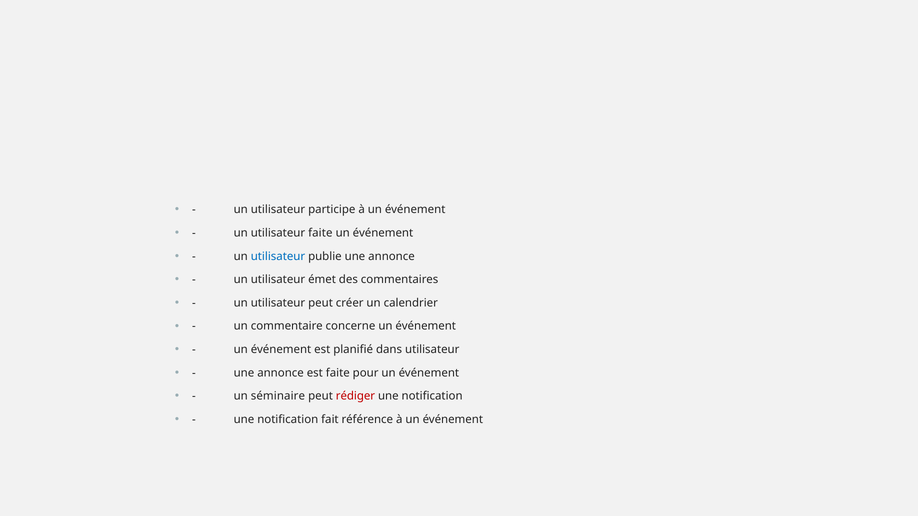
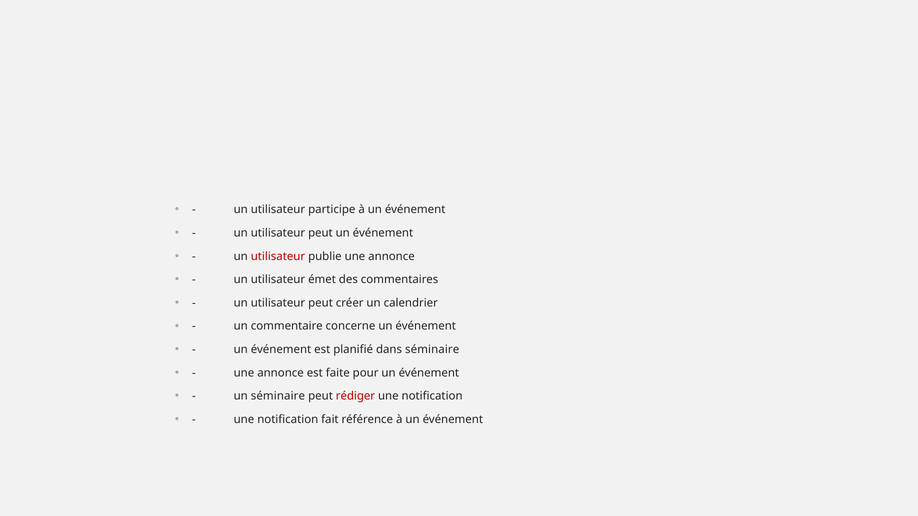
faite: faite -> peut (320, 233)
utilisateur colour: blue -> red (278, 256)
dans utilisateur: utilisateur -> séminaire (432, 350)
